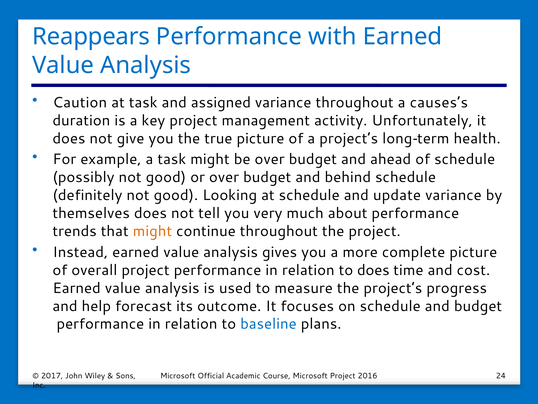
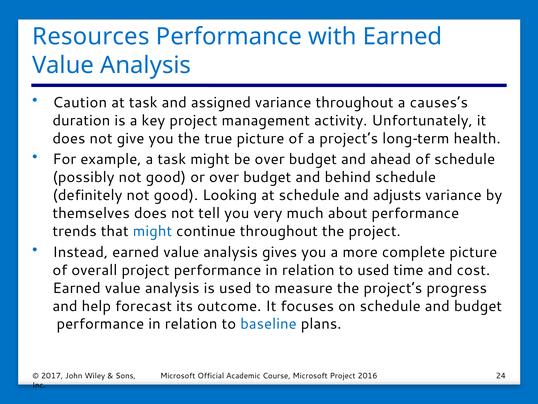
Reappears: Reappears -> Resources (91, 37)
update: update -> adjusts (397, 195)
might colour: orange -> blue (152, 231)
to does: does -> used (373, 270)
